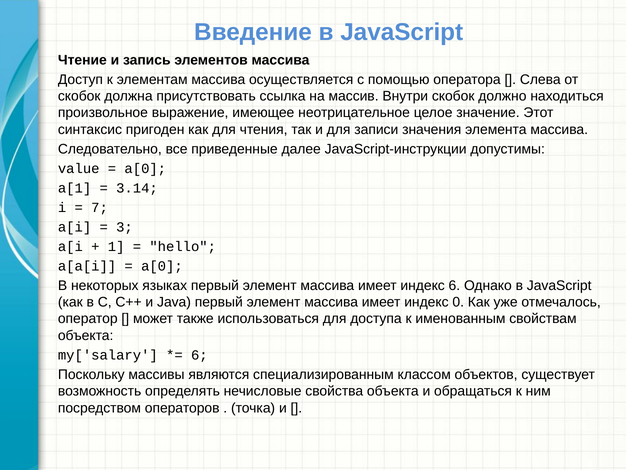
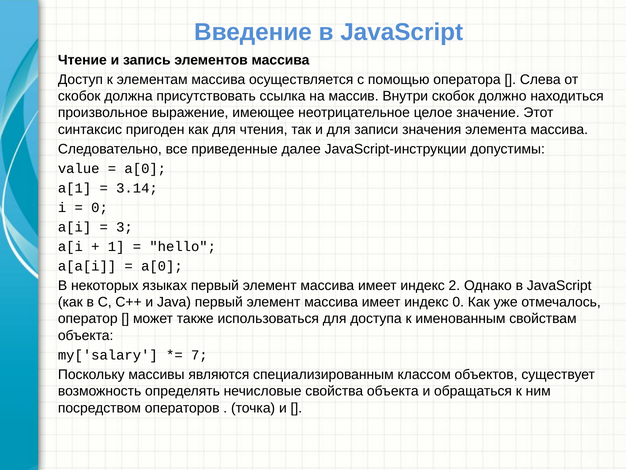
7: 7 -> 0 (100, 207)
индекс 6: 6 -> 2 (454, 285)
6: 6 -> 7 (199, 355)
